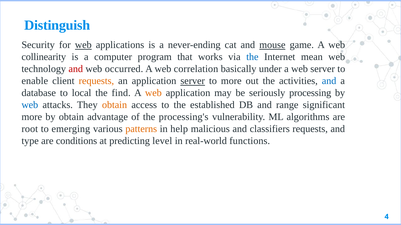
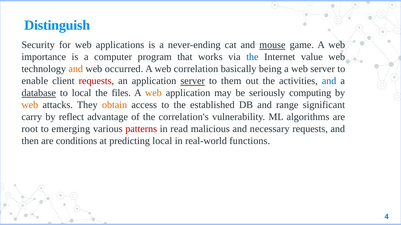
web underline: present -> none (83, 45)
collinearity: collinearity -> importance (44, 57)
mean: mean -> value (312, 57)
and colour: red -> orange (76, 69)
under: under -> being (270, 69)
requests colour: orange -> red (96, 81)
to more: more -> them (231, 81)
database underline: none -> present (39, 93)
find: find -> files (121, 93)
processing: processing -> computing (310, 93)
web colour: blue -> orange (30, 105)
more: more -> carry (32, 117)
by obtain: obtain -> reflect (71, 117)
processing's: processing's -> correlation's (184, 117)
patterns colour: orange -> red (141, 129)
help: help -> read (179, 129)
classifiers: classifiers -> necessary (270, 129)
type: type -> then (30, 141)
predicting level: level -> local (162, 141)
